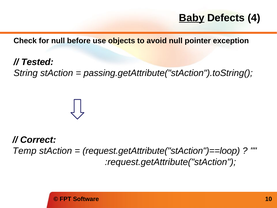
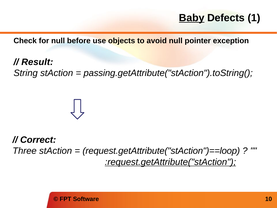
4: 4 -> 1 (254, 18)
Tested: Tested -> Result (37, 62)
Temp: Temp -> Three (25, 151)
:request.getAttribute("stAction underline: none -> present (170, 162)
